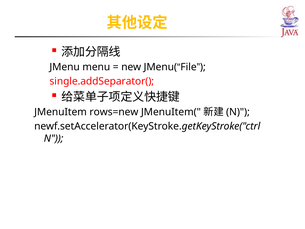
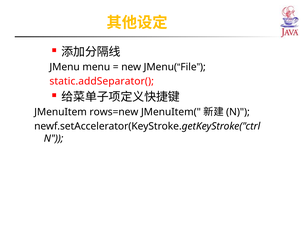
single.addSeparator(: single.addSeparator( -> static.addSeparator( (102, 81)
